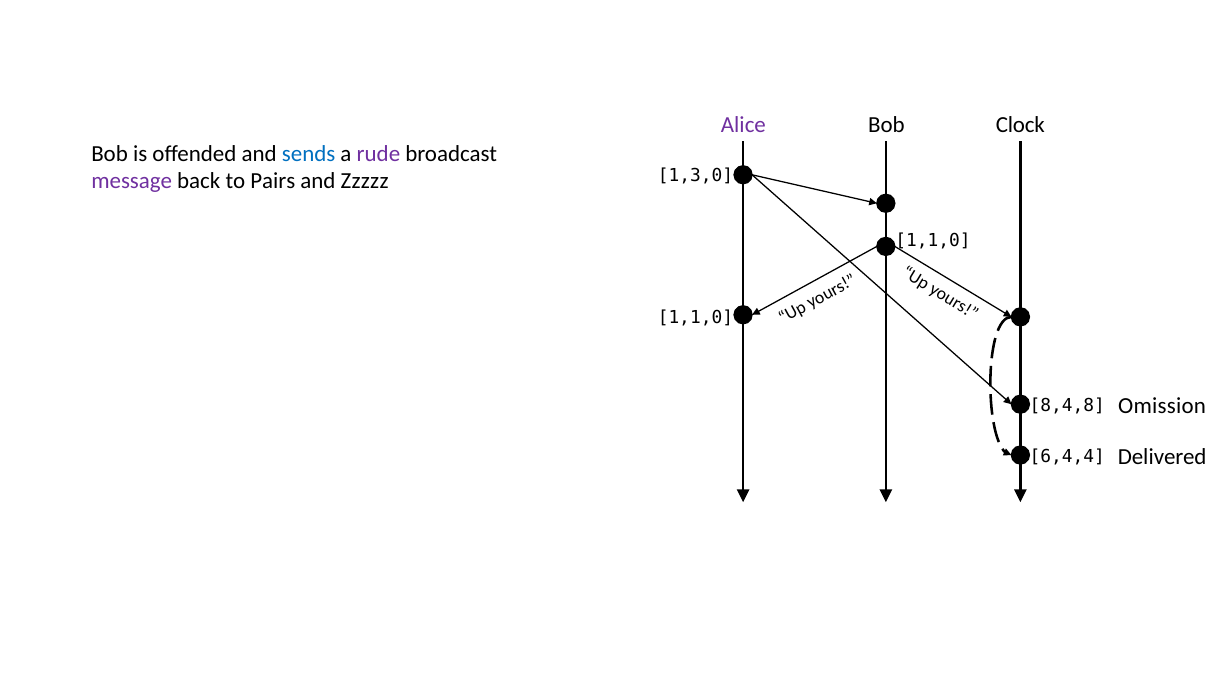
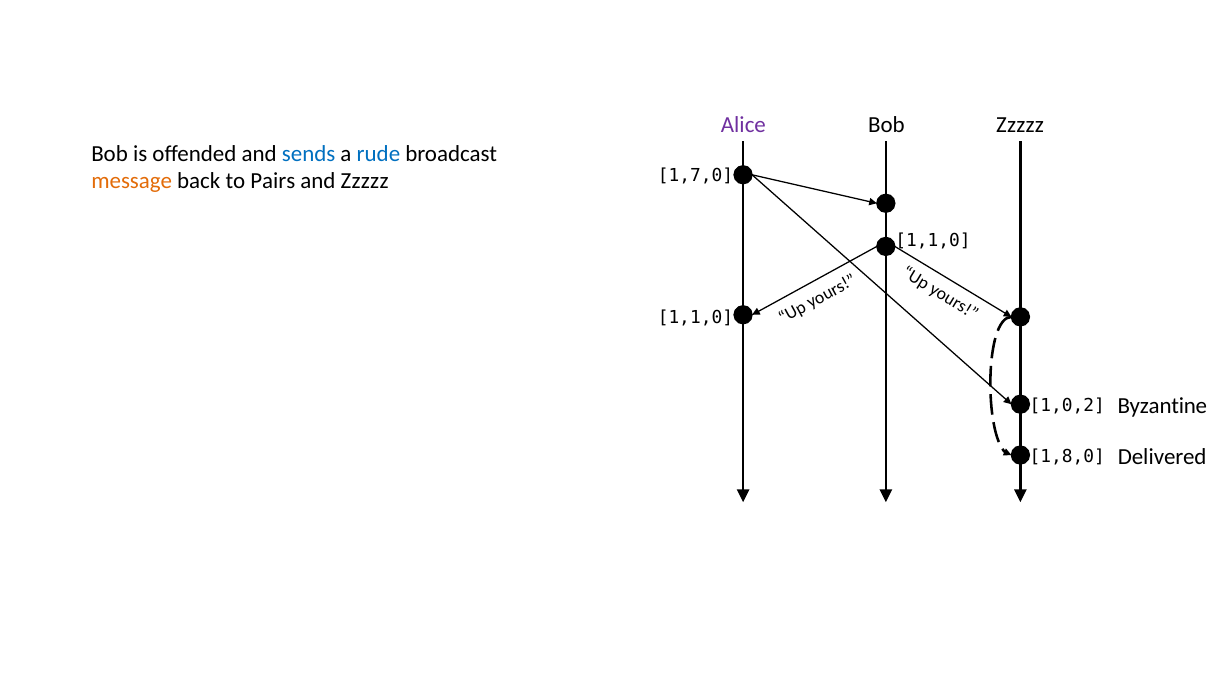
Bob Clock: Clock -> Zzzzz (1020, 125)
rude colour: purple -> blue (378, 154)
1,3,0: 1,3,0 -> 1,7,0 (695, 176)
message colour: purple -> orange (132, 181)
Omission: Omission -> Byzantine (1162, 406)
8,4,8: 8,4,8 -> 1,0,2 (1067, 405)
6,4,4: 6,4,4 -> 1,8,0 (1067, 457)
